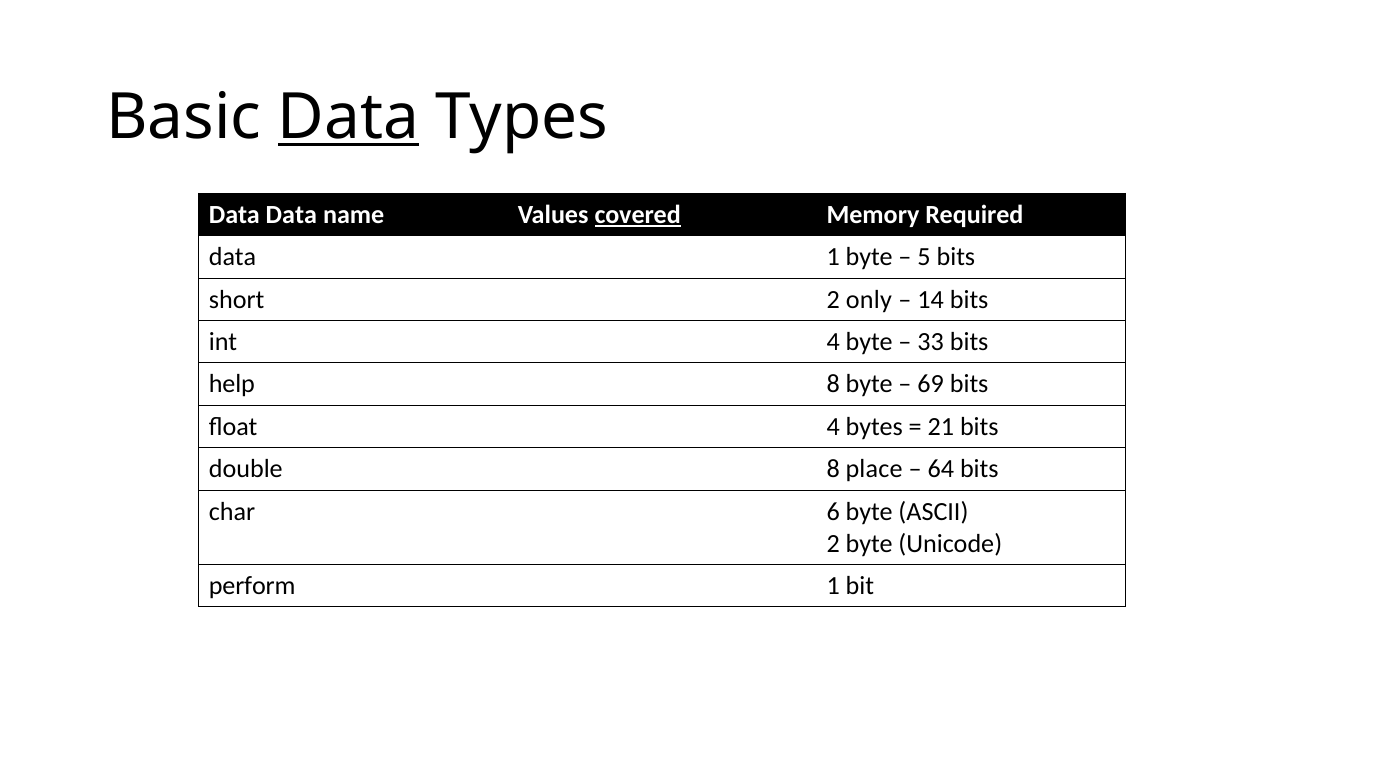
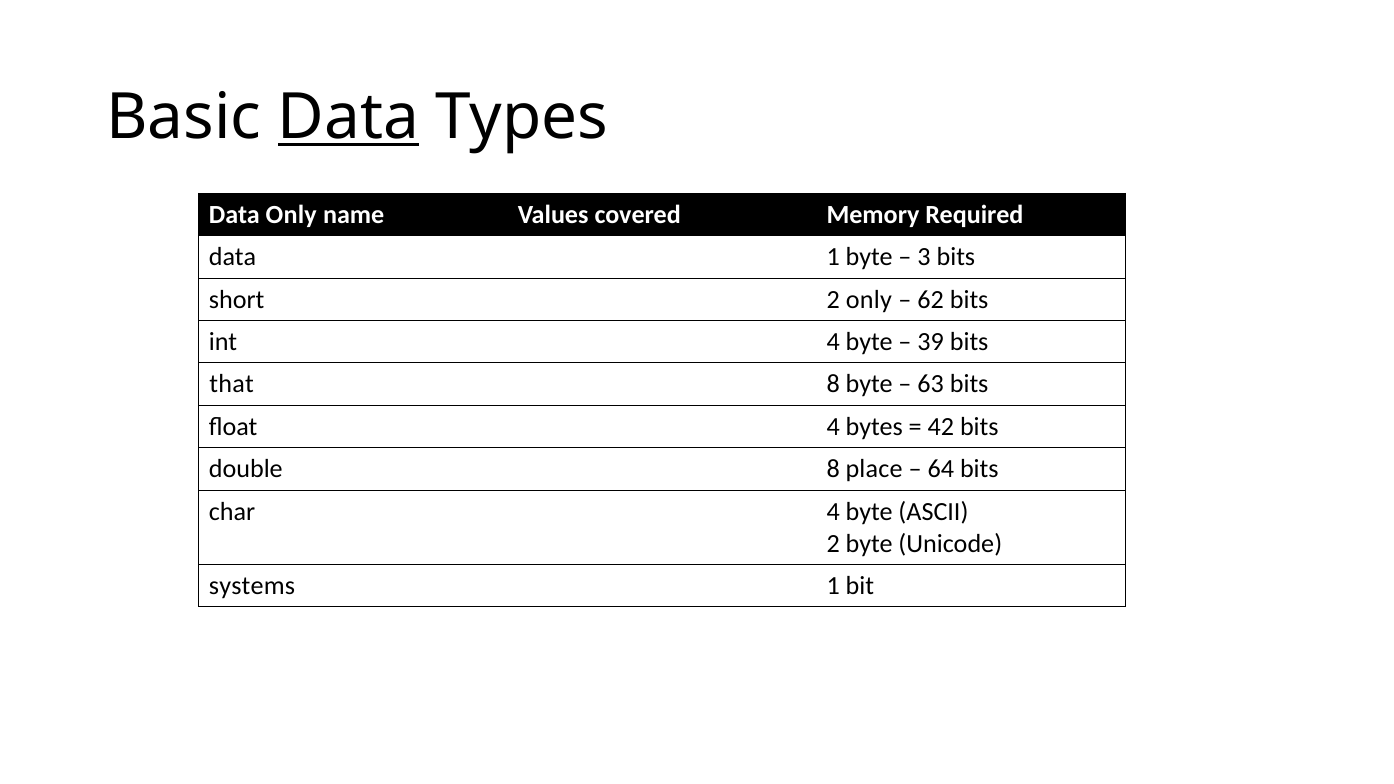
Data Data: Data -> Only (291, 215)
covered underline: present -> none (638, 215)
5: 5 -> 3 (924, 257)
14: 14 -> 62 (931, 300)
33: 33 -> 39 (931, 342)
help: help -> that (232, 384)
69: 69 -> 63 (931, 384)
21: 21 -> 42 (941, 427)
char 6: 6 -> 4 (833, 512)
perform: perform -> systems (252, 586)
